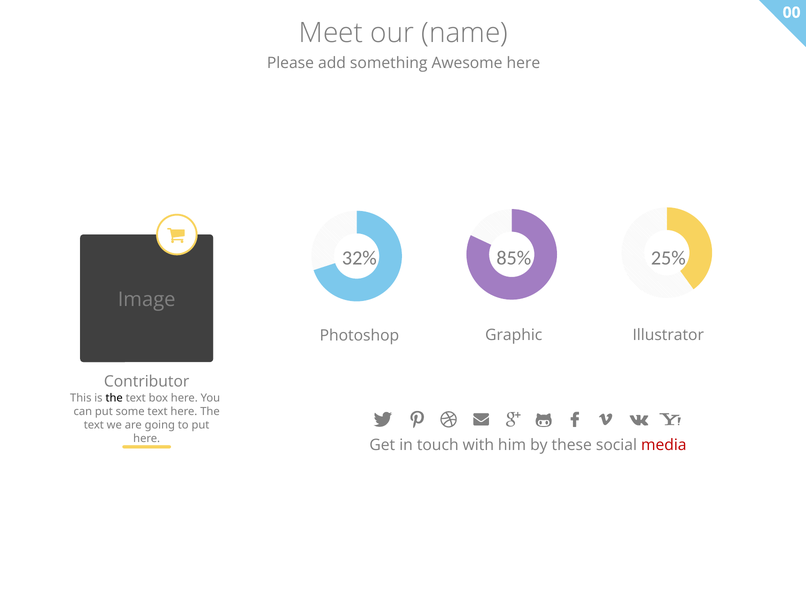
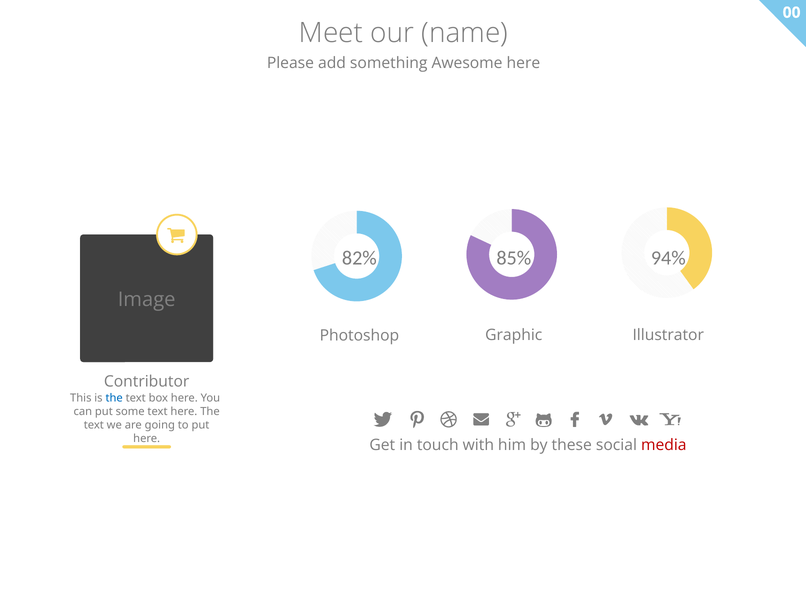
32%: 32% -> 82% (359, 258)
25%: 25% -> 94% (668, 258)
the colour: black -> blue (114, 398)
